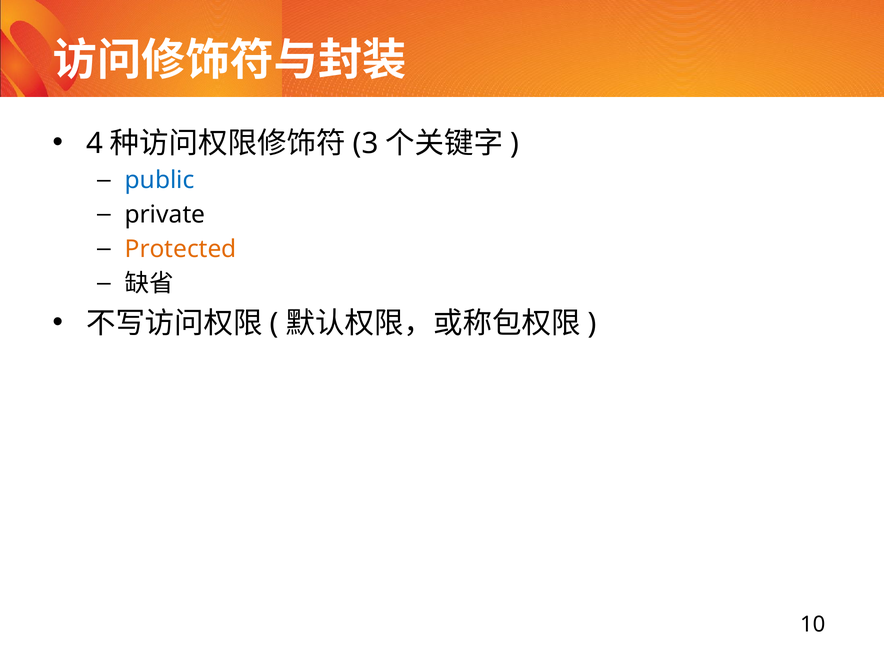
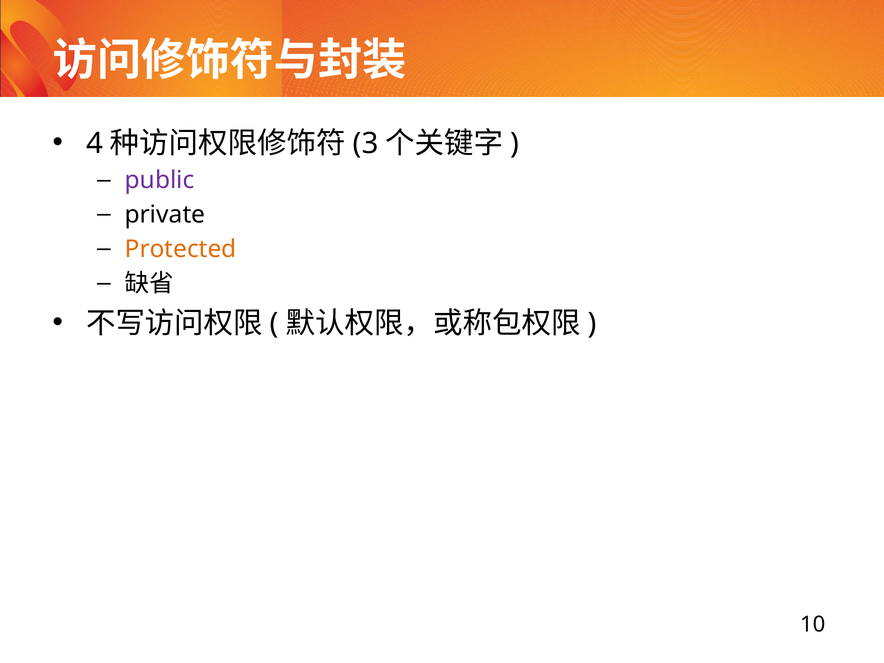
public colour: blue -> purple (160, 180)
